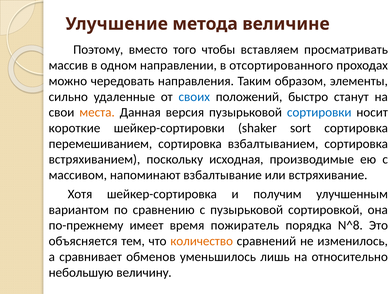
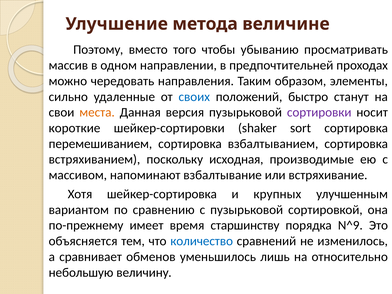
вставляем: вставляем -> убыванию (270, 50)
отсортированного: отсортированного -> предпочтительней (281, 65)
сортировки colour: blue -> purple (319, 112)
получим: получим -> крупных (277, 194)
пожиратель: пожиратель -> старшинству (245, 225)
N^8: N^8 -> N^9 (350, 225)
количество colour: orange -> blue (202, 241)
